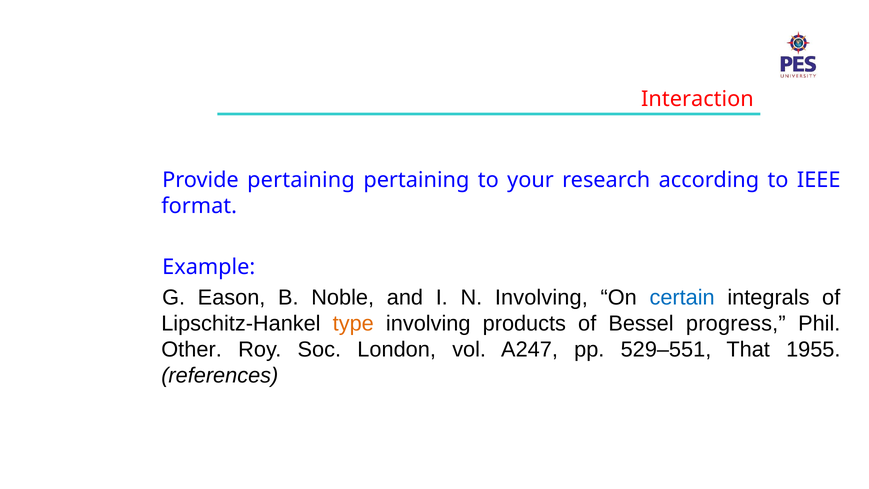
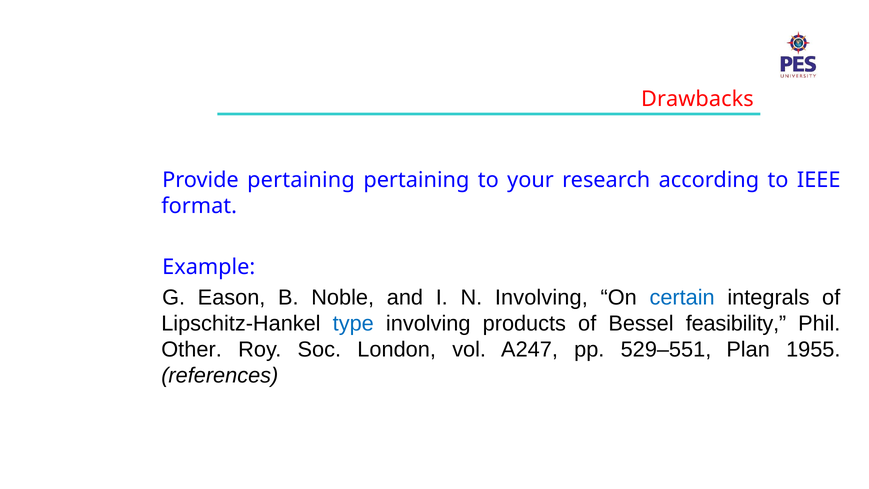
Interaction: Interaction -> Drawbacks (697, 99)
type colour: orange -> blue (353, 323)
progress: progress -> feasibility (736, 323)
That: That -> Plan (748, 349)
